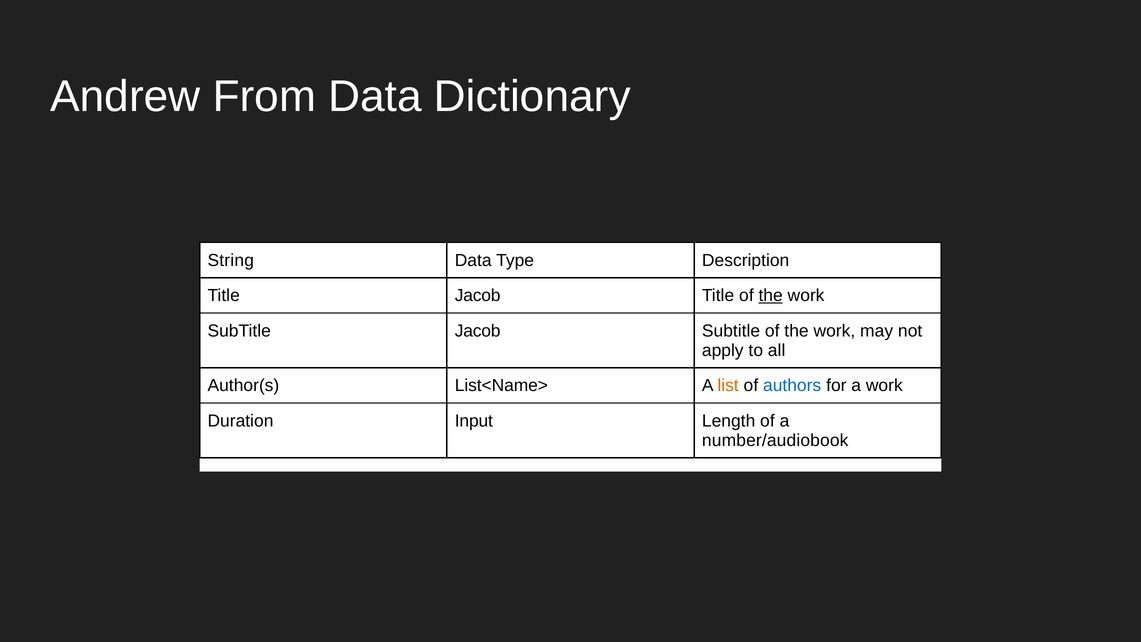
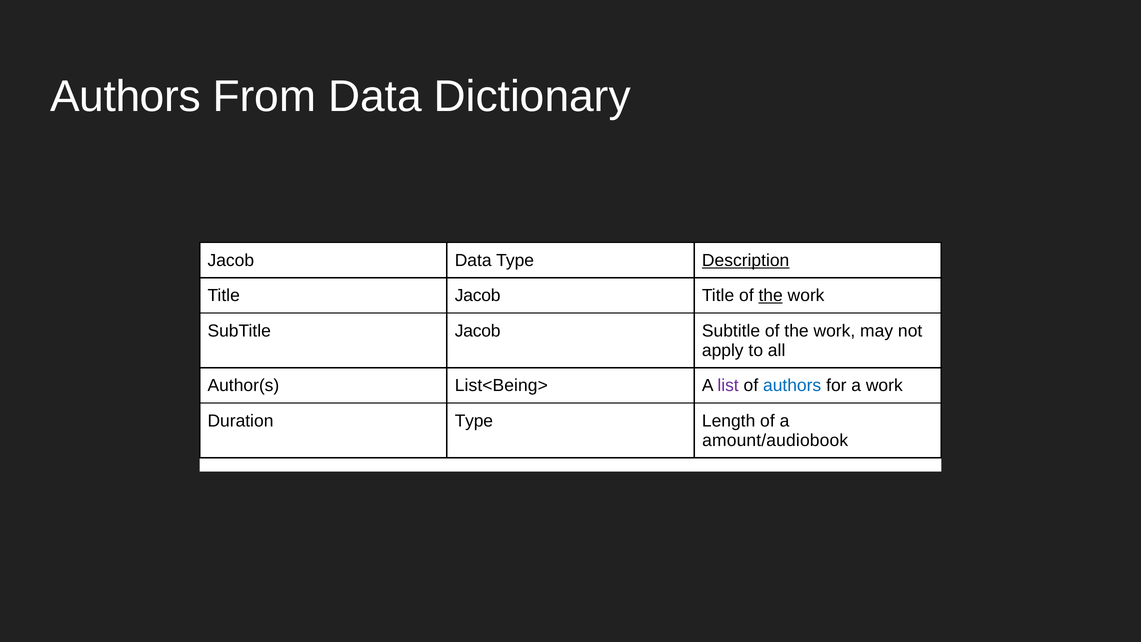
Andrew: Andrew -> Authors (126, 97)
String: String -> Jacob (231, 260)
Description underline: none -> present (746, 260)
List<Name>: List<Name> -> List<Being> (501, 386)
list colour: orange -> purple (728, 386)
Duration Input: Input -> Type (474, 421)
number/audiobook: number/audiobook -> amount/audiobook (775, 440)
